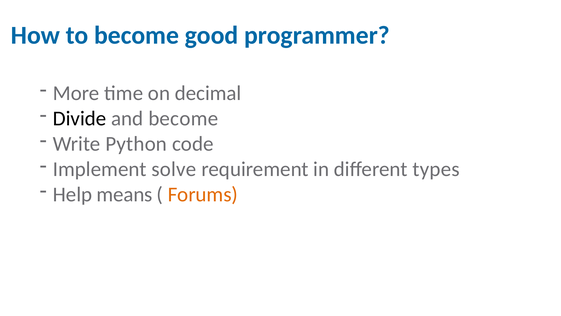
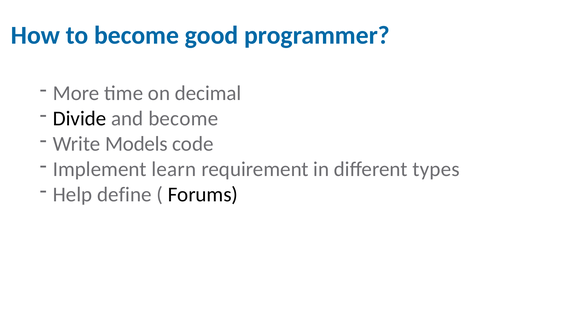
Python: Python -> Models (136, 144)
solve: solve -> learn (174, 169)
means: means -> define (124, 194)
Forums colour: orange -> black (203, 194)
